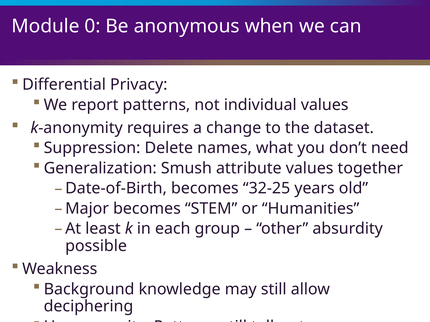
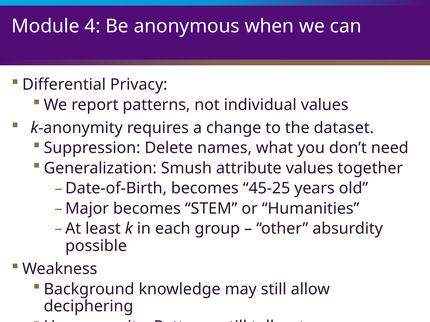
0: 0 -> 4 (93, 26)
32-25: 32-25 -> 45-25 (267, 189)
